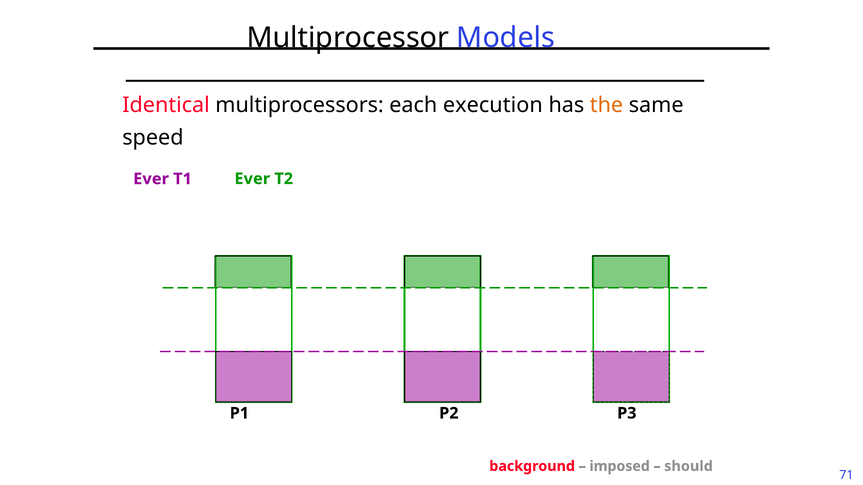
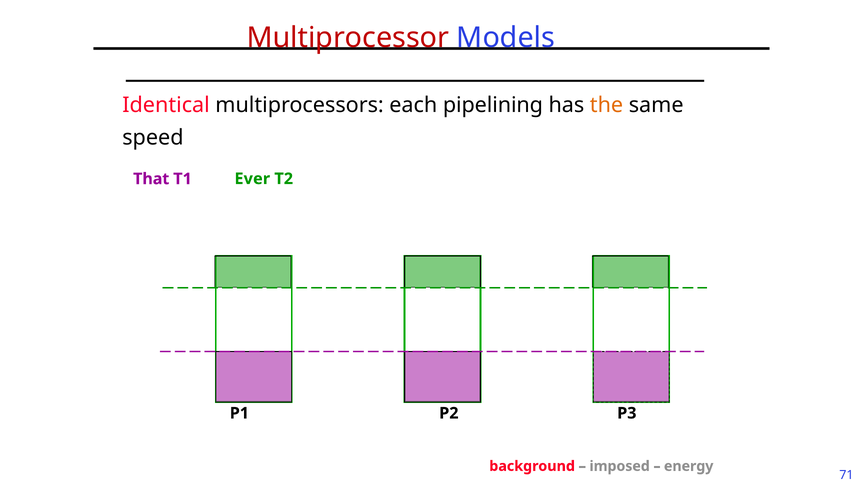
Multiprocessor colour: black -> red (348, 38)
execution: execution -> pipelining (493, 105)
Ever: Ever -> That (151, 179)
should: should -> energy (689, 467)
